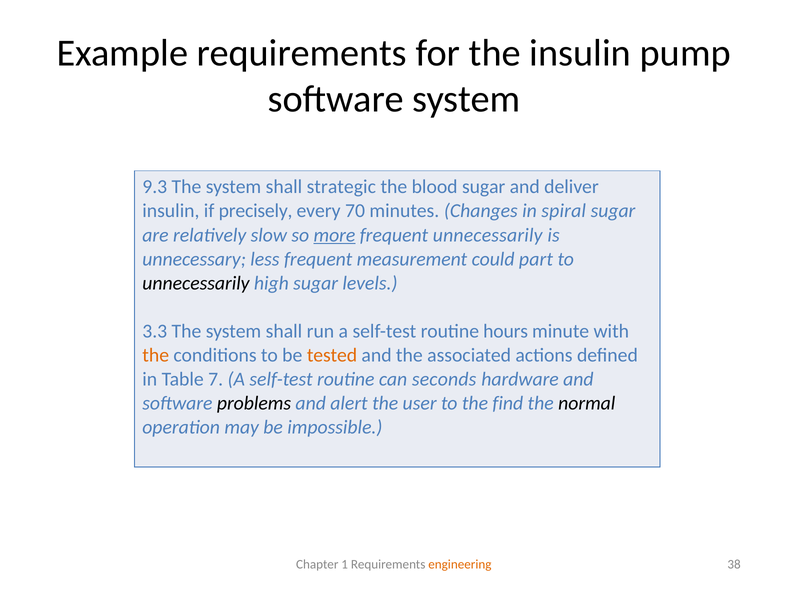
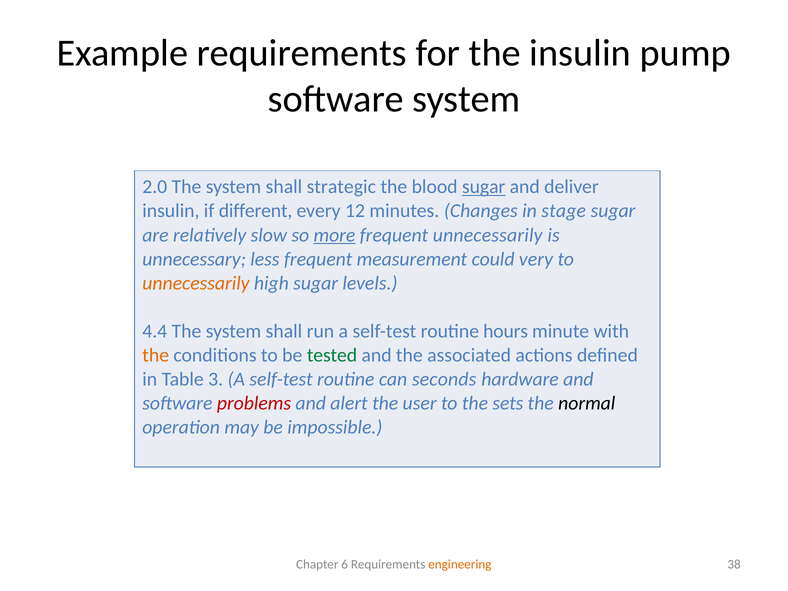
9.3: 9.3 -> 2.0 (155, 187)
sugar underline: none -> present (484, 187)
precisely: precisely -> different (256, 211)
70: 70 -> 12 (355, 211)
spiral: spiral -> stage (564, 211)
part: part -> very (536, 259)
unnecessarily colour: black -> orange (196, 283)
3.3: 3.3 -> 4.4 (155, 331)
tested colour: orange -> green (332, 355)
7: 7 -> 3 (216, 379)
problems colour: black -> red (254, 403)
find: find -> sets (508, 403)
1: 1 -> 6 (345, 564)
